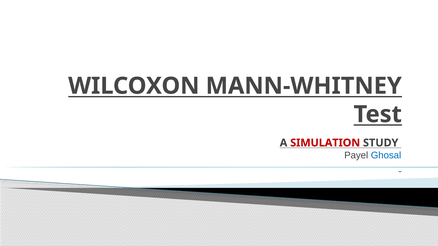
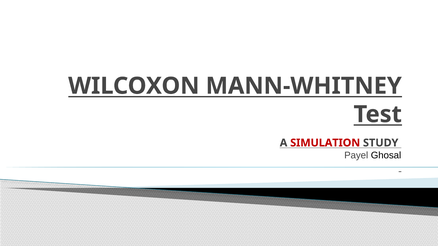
Ghosal colour: blue -> black (386, 156)
